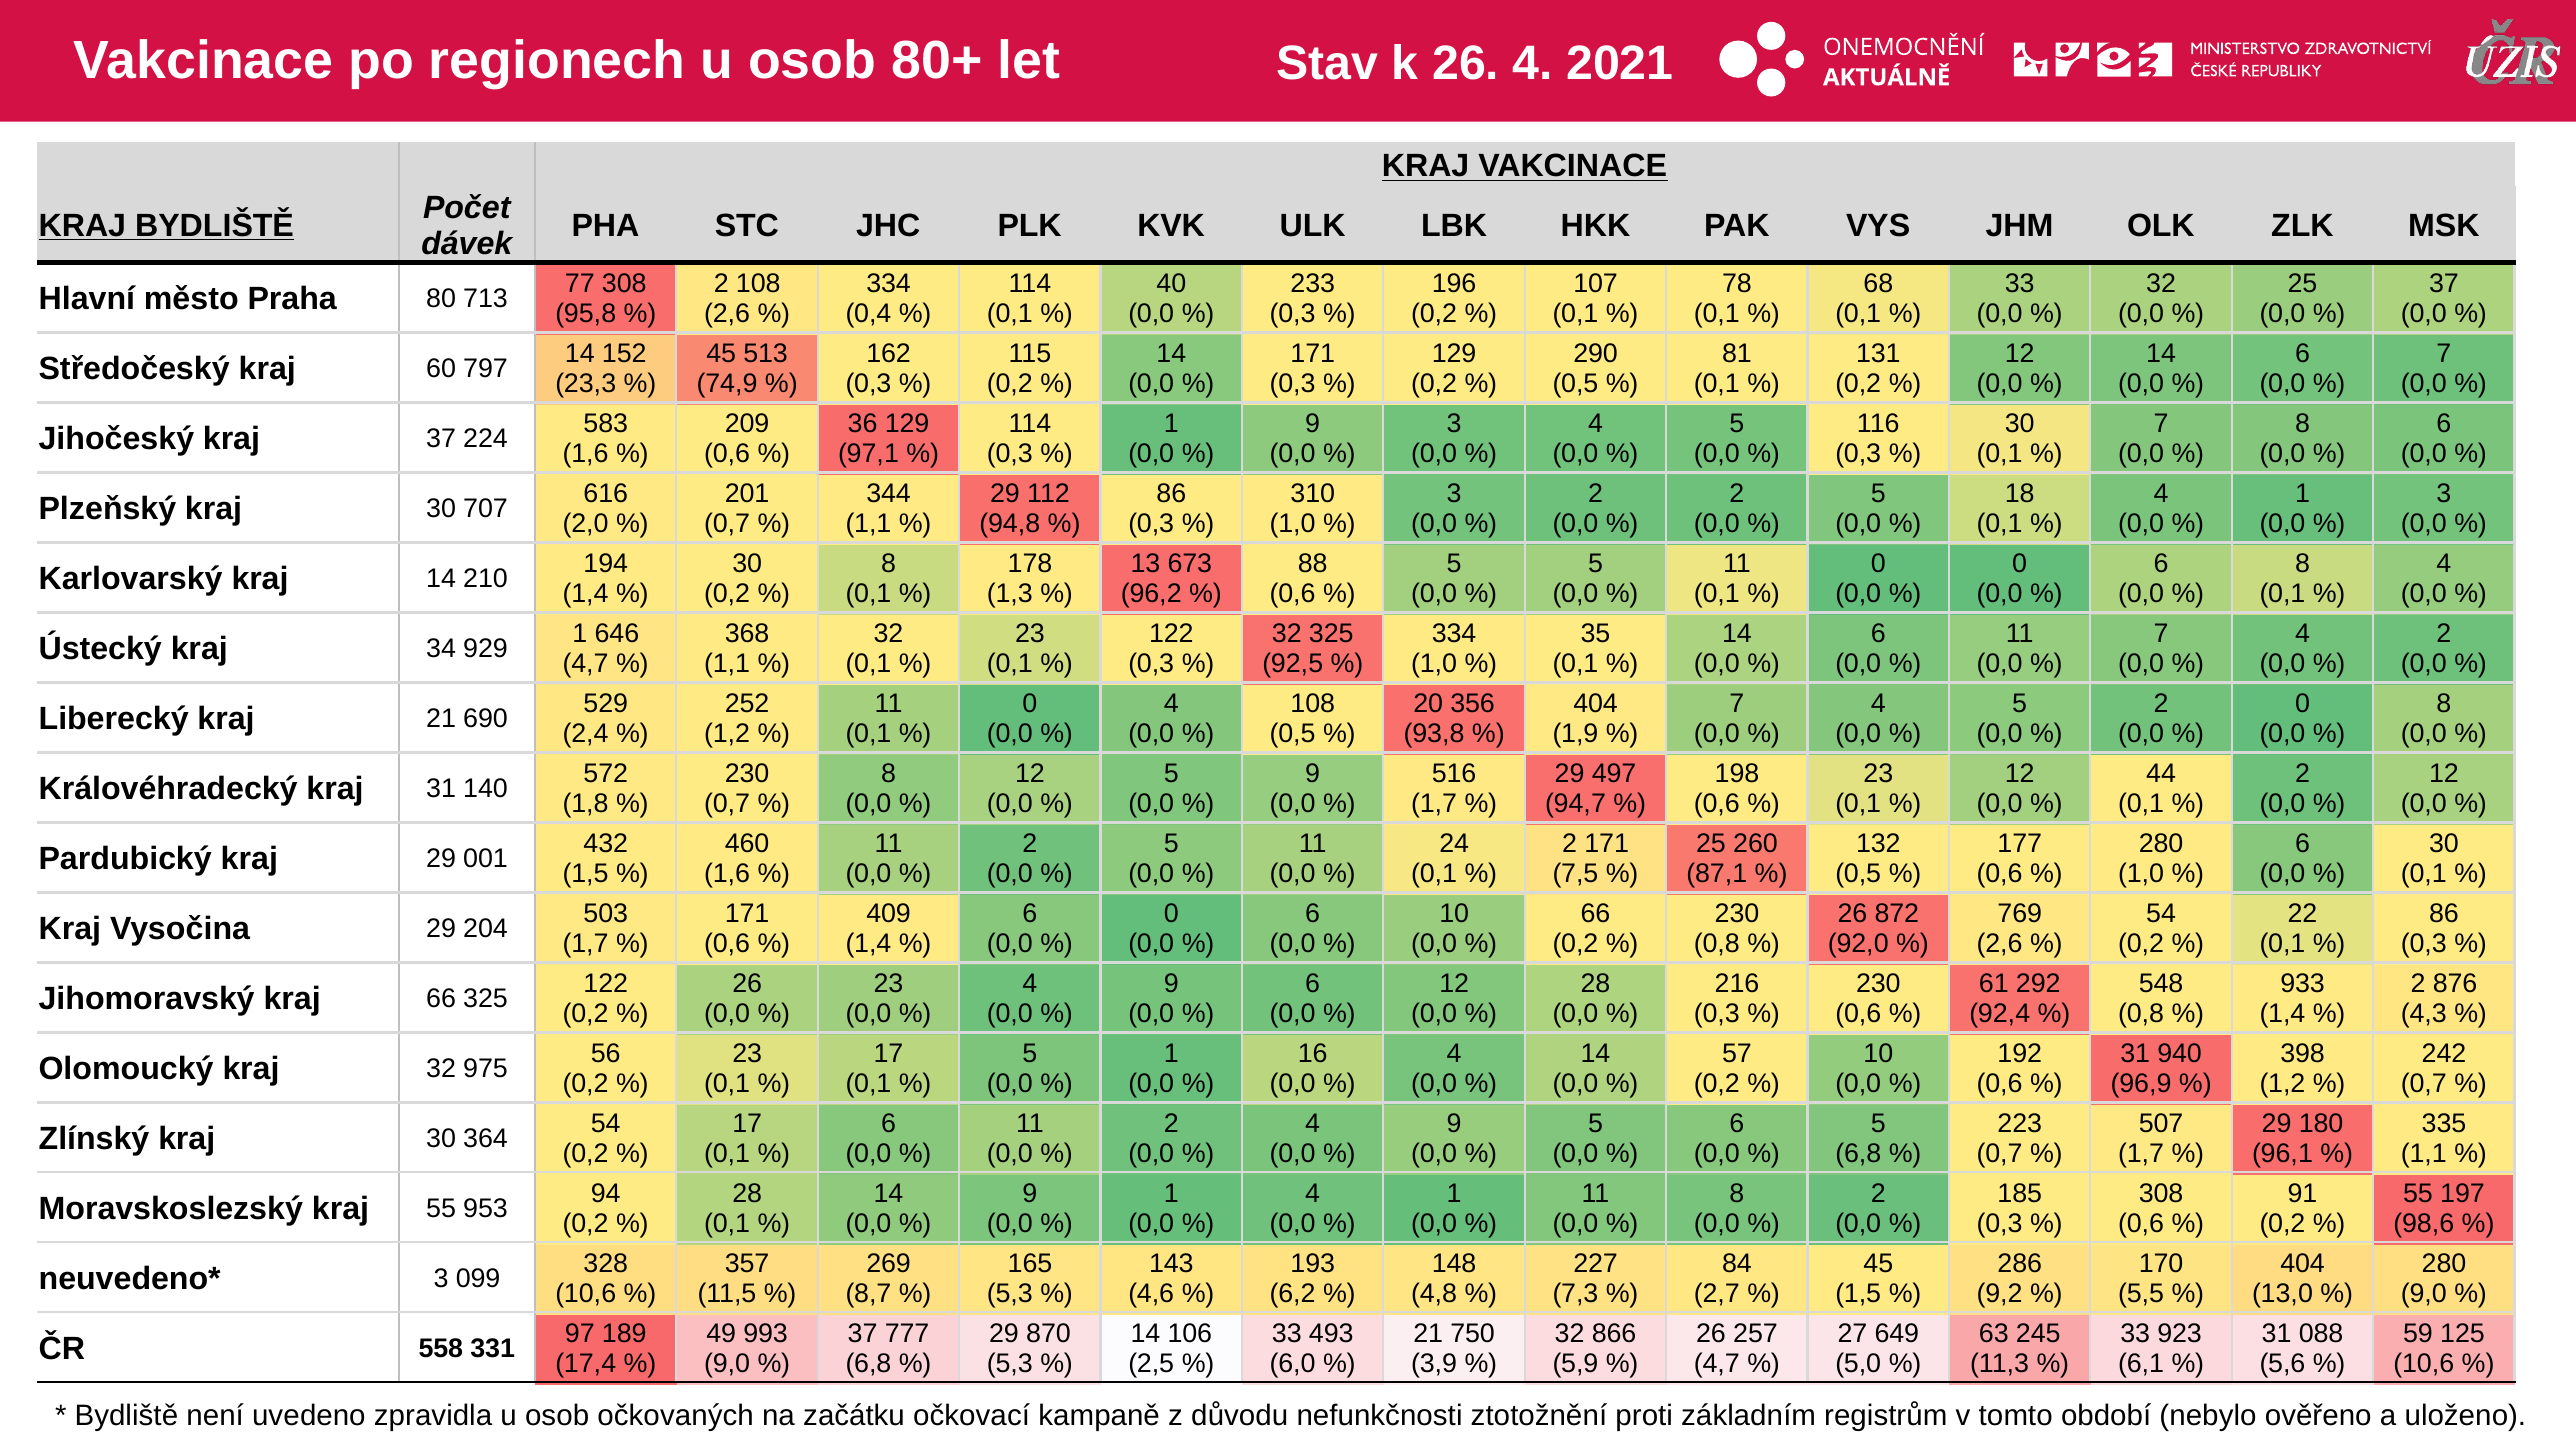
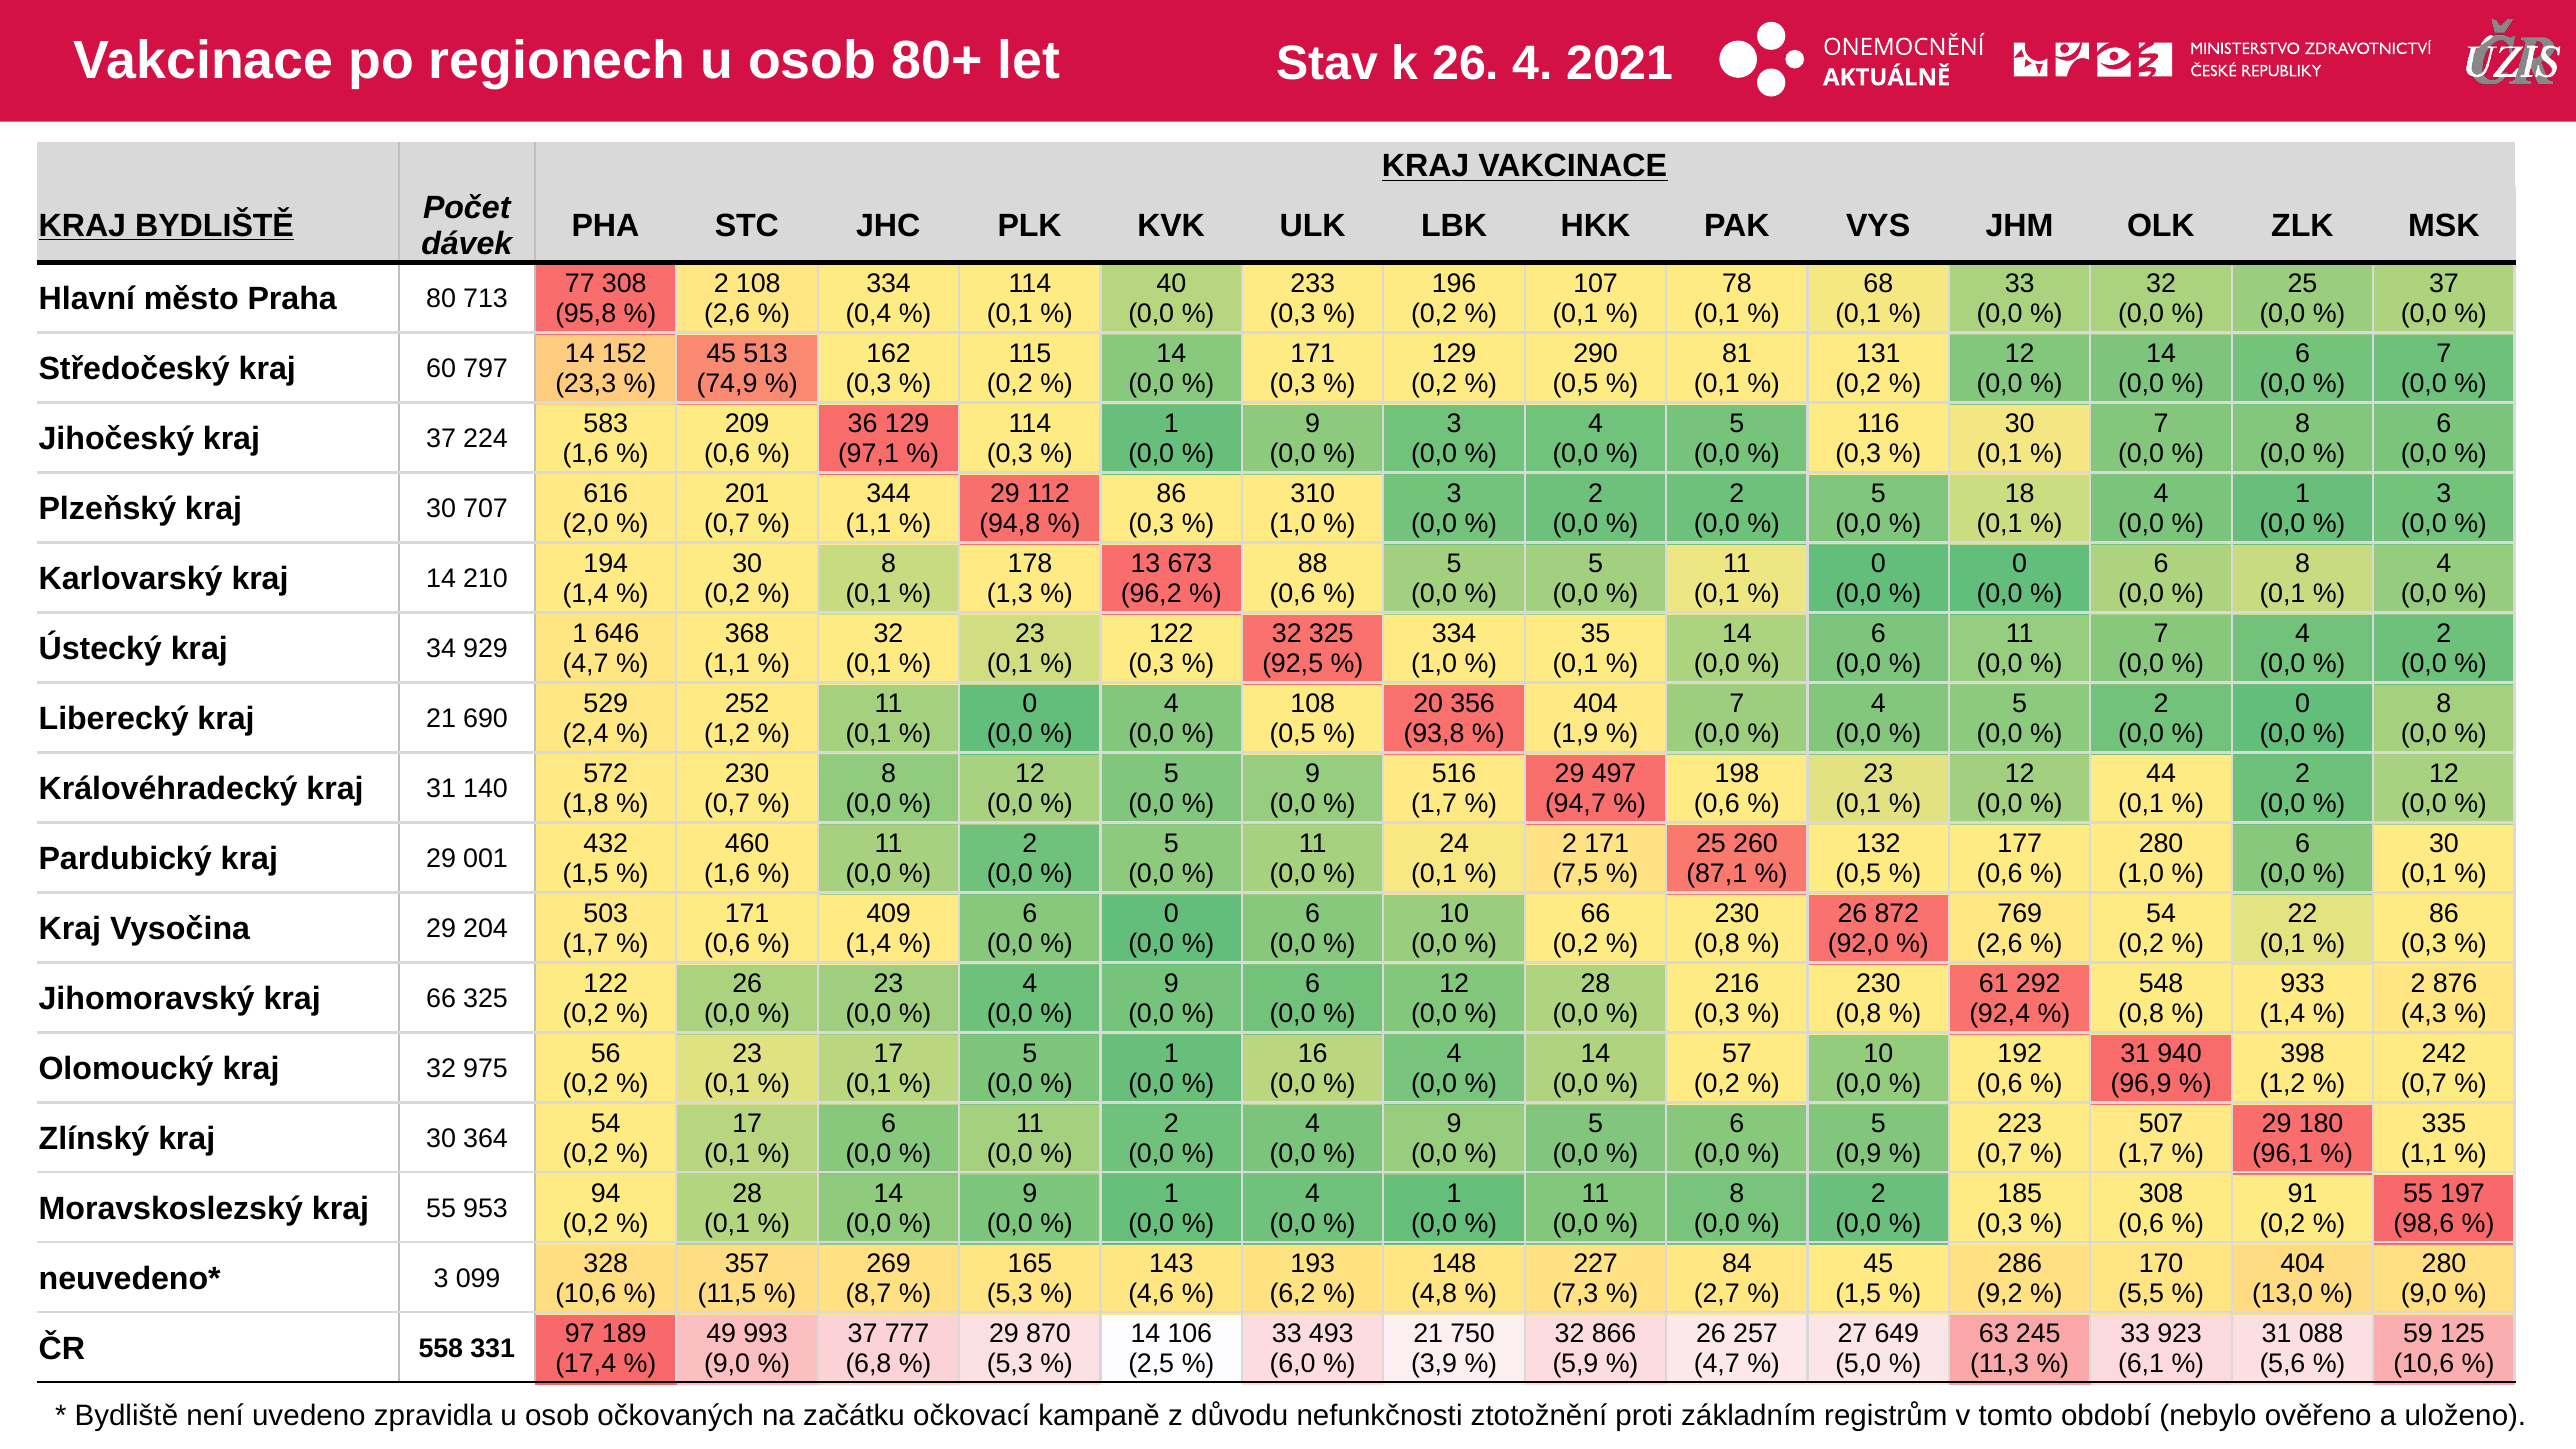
0,6: 0,6 -> 0,8 (1858, 1014)
6,8: 6,8 -> 0,9 (1858, 1154)
